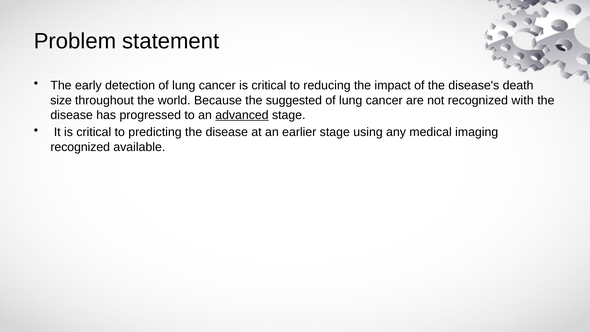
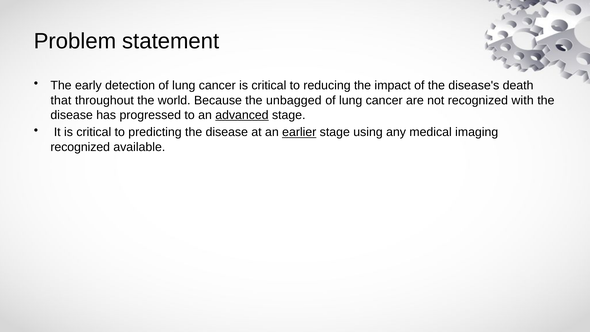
size: size -> that (61, 100)
suggested: suggested -> unbagged (294, 100)
earlier underline: none -> present (299, 132)
